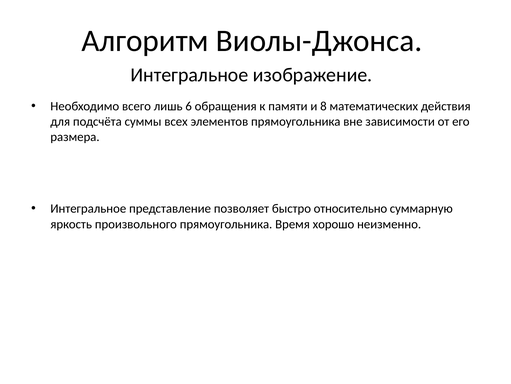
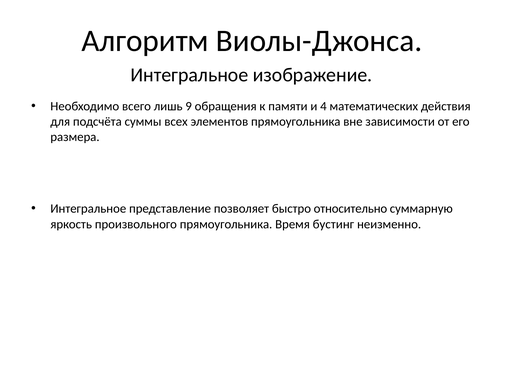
6: 6 -> 9 (189, 106)
8: 8 -> 4 (323, 106)
хорошо: хорошо -> бустинг (333, 224)
